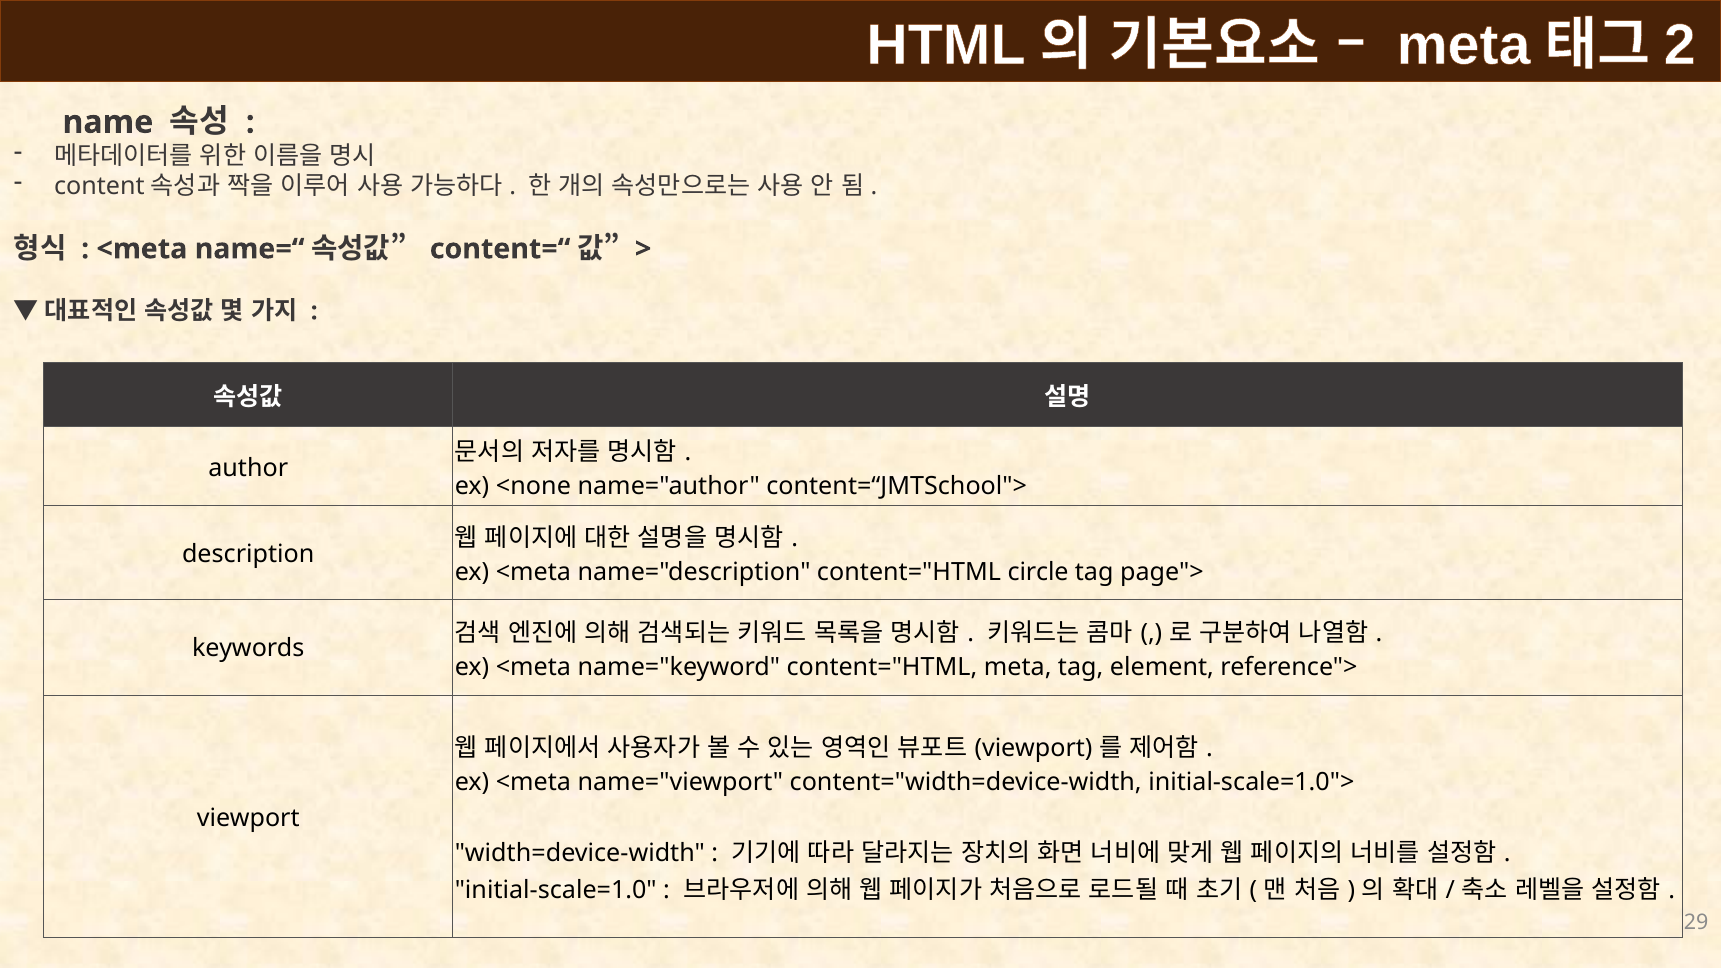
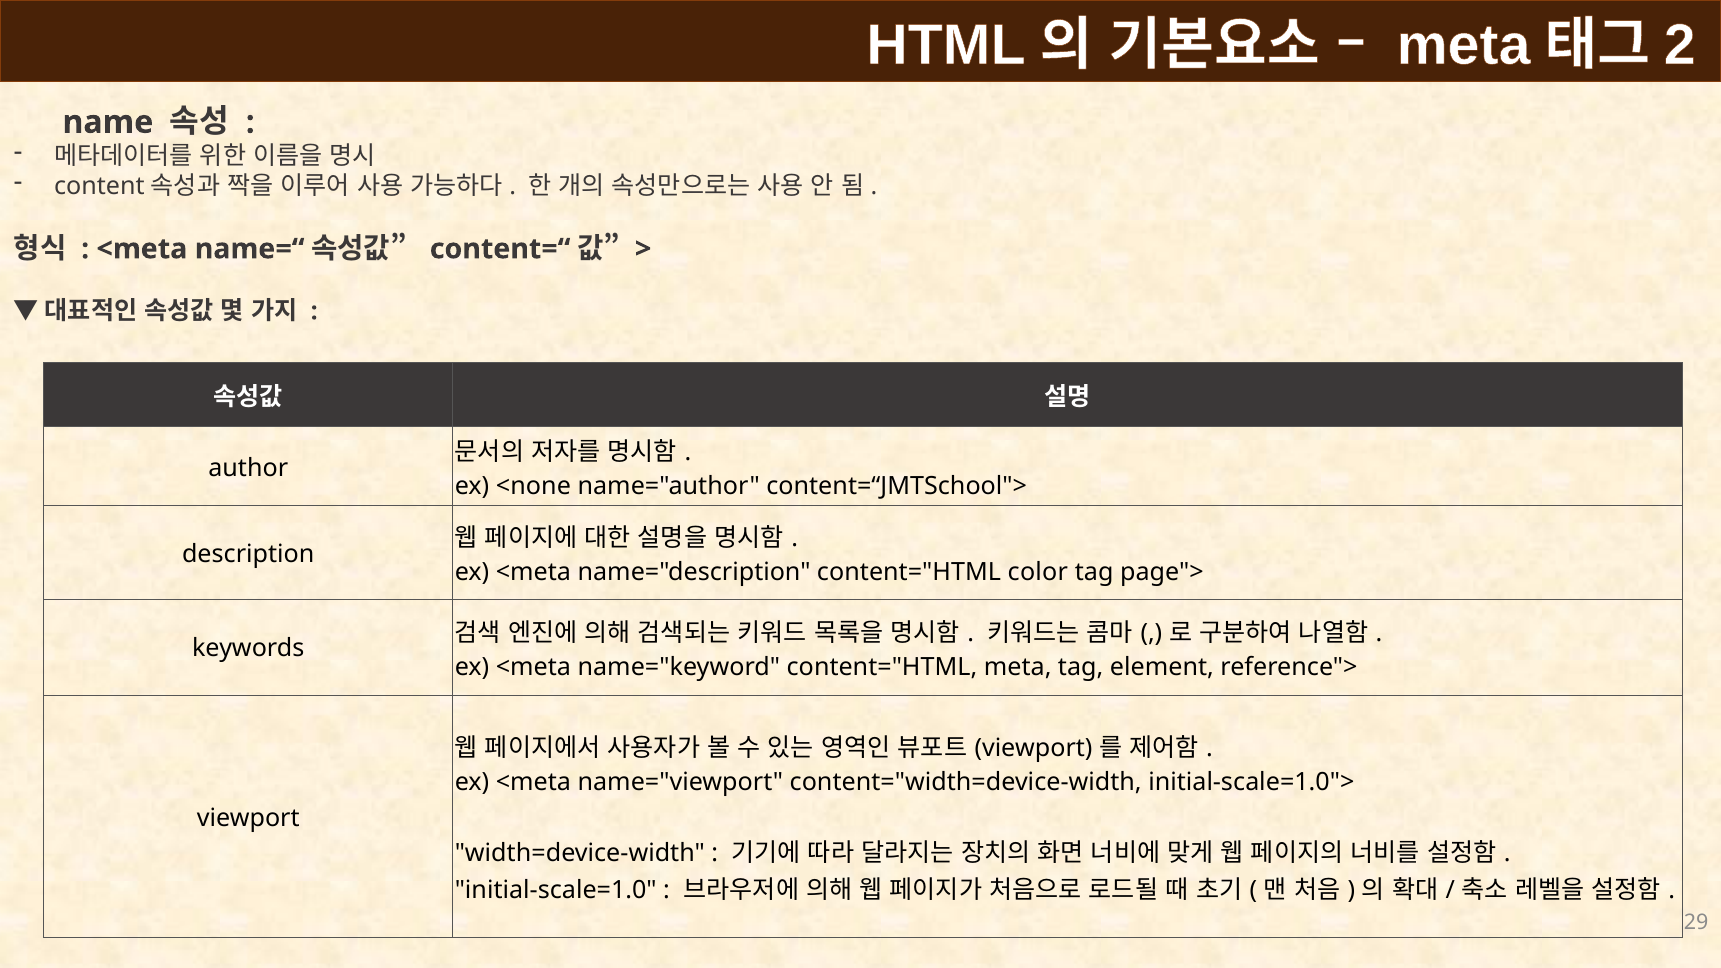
circle: circle -> color (1038, 572)
